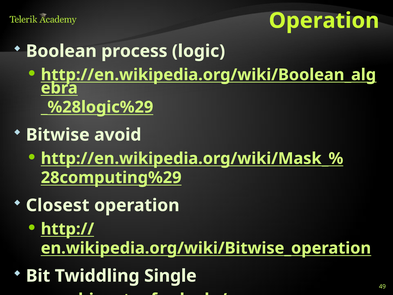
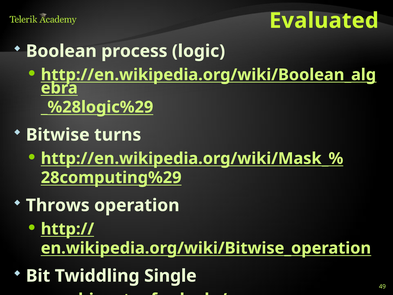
Operation: Operation -> Evaluated (324, 21)
avoid: avoid -> turns (118, 135)
Closest: Closest -> Throws (58, 205)
